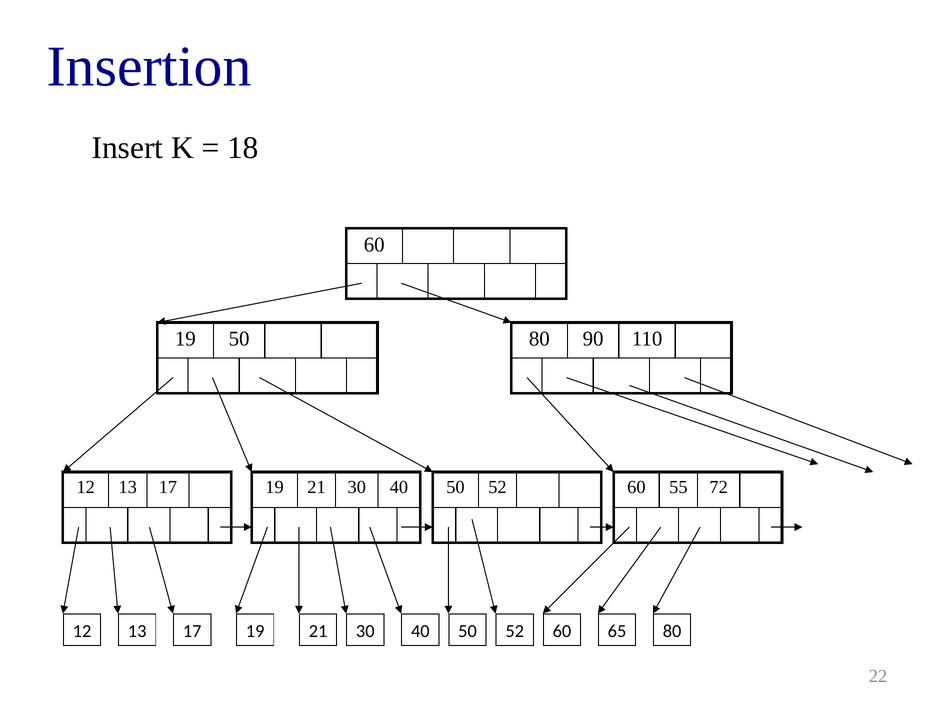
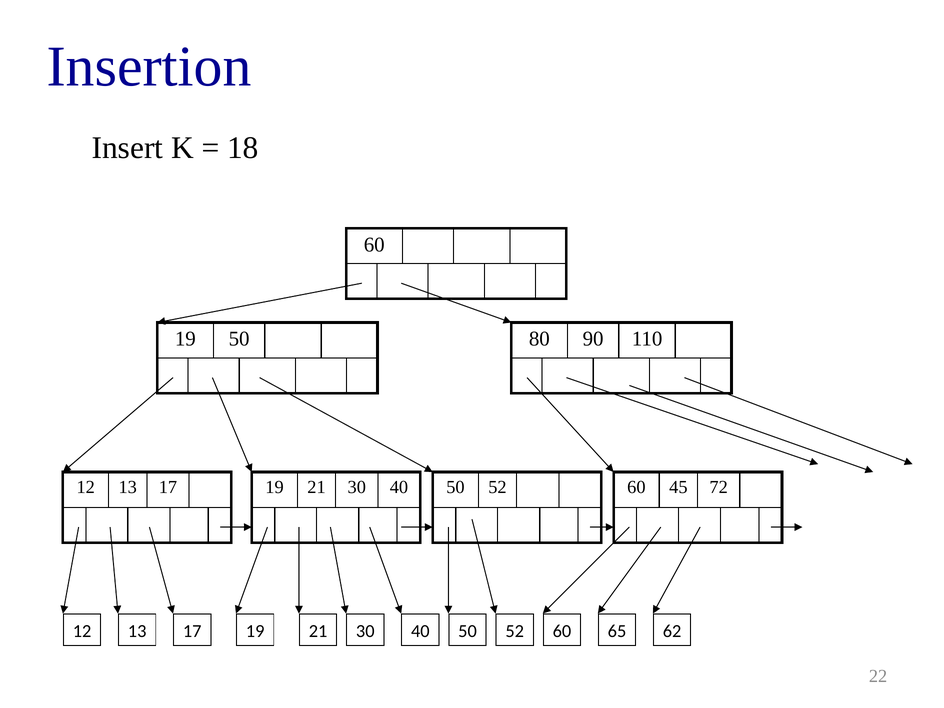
55: 55 -> 45 (678, 487)
65 80: 80 -> 62 (672, 631)
